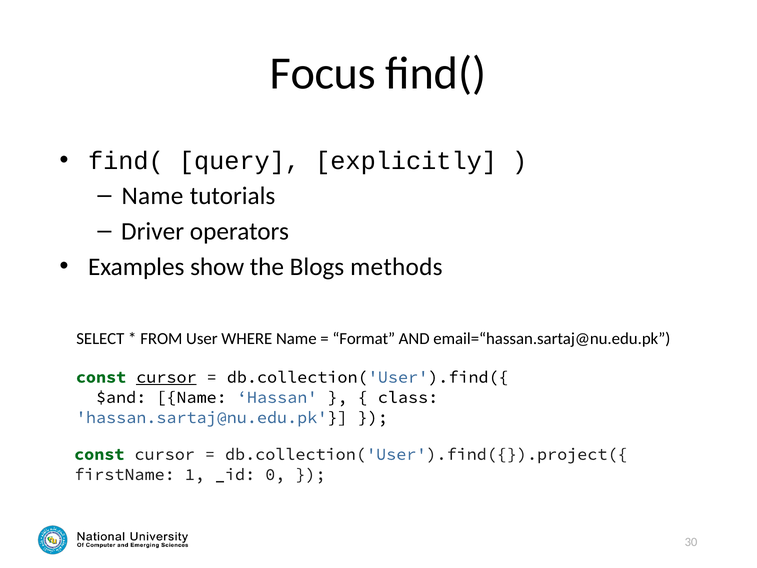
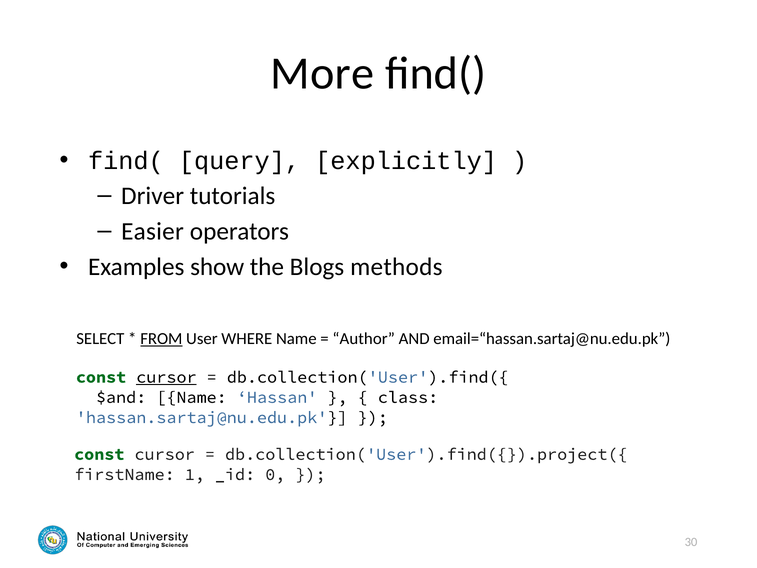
Focus: Focus -> More (322, 73)
Name: Name -> Driver (153, 196)
Driver: Driver -> Easier (152, 231)
FROM underline: none -> present (161, 338)
Format: Format -> Author (364, 338)
